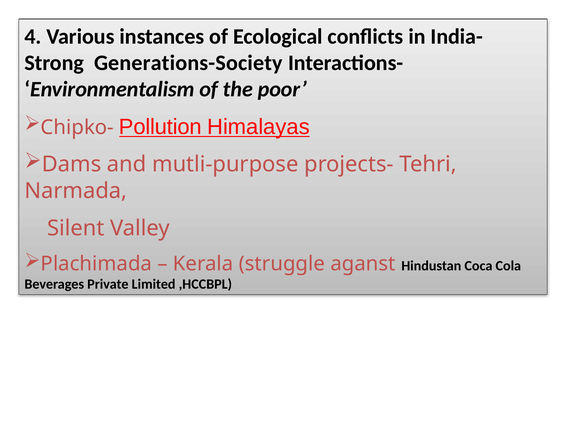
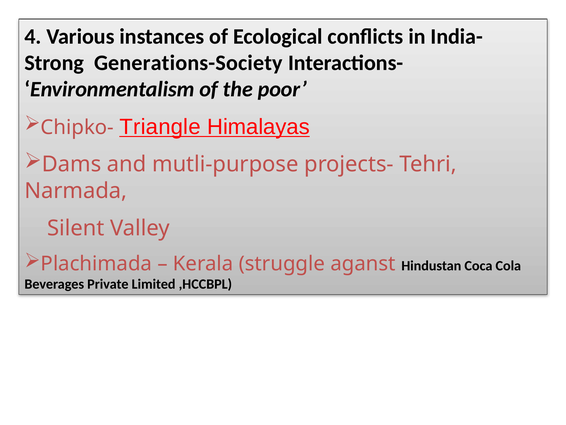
Pollution: Pollution -> Triangle (160, 127)
